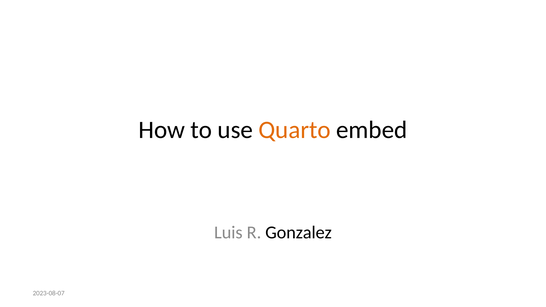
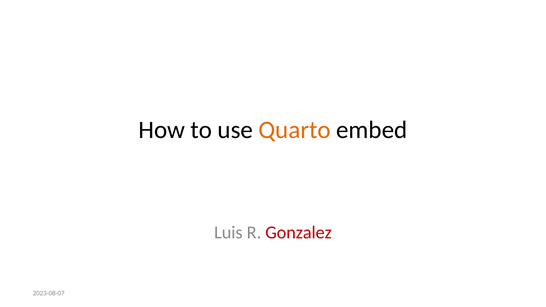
Gonzalez colour: black -> red (299, 233)
